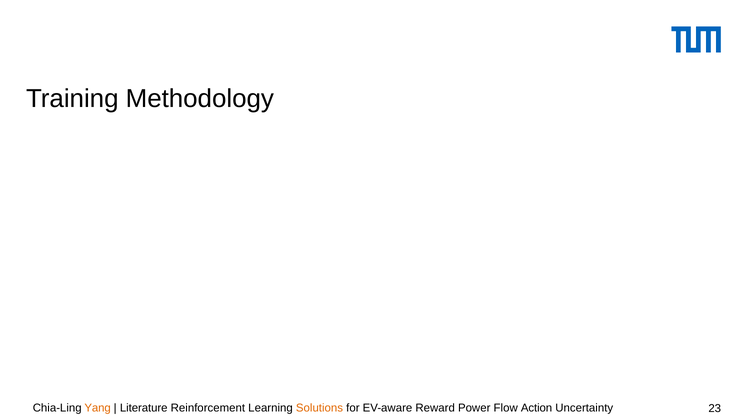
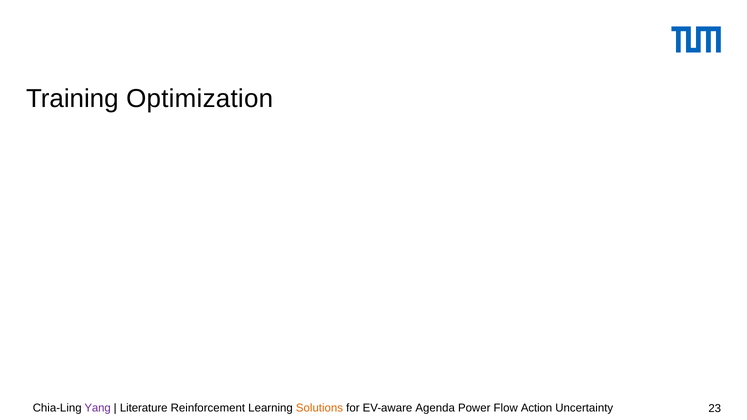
Methodology: Methodology -> Optimization (200, 99)
Yang colour: orange -> purple (98, 408)
Reward: Reward -> Agenda (435, 408)
